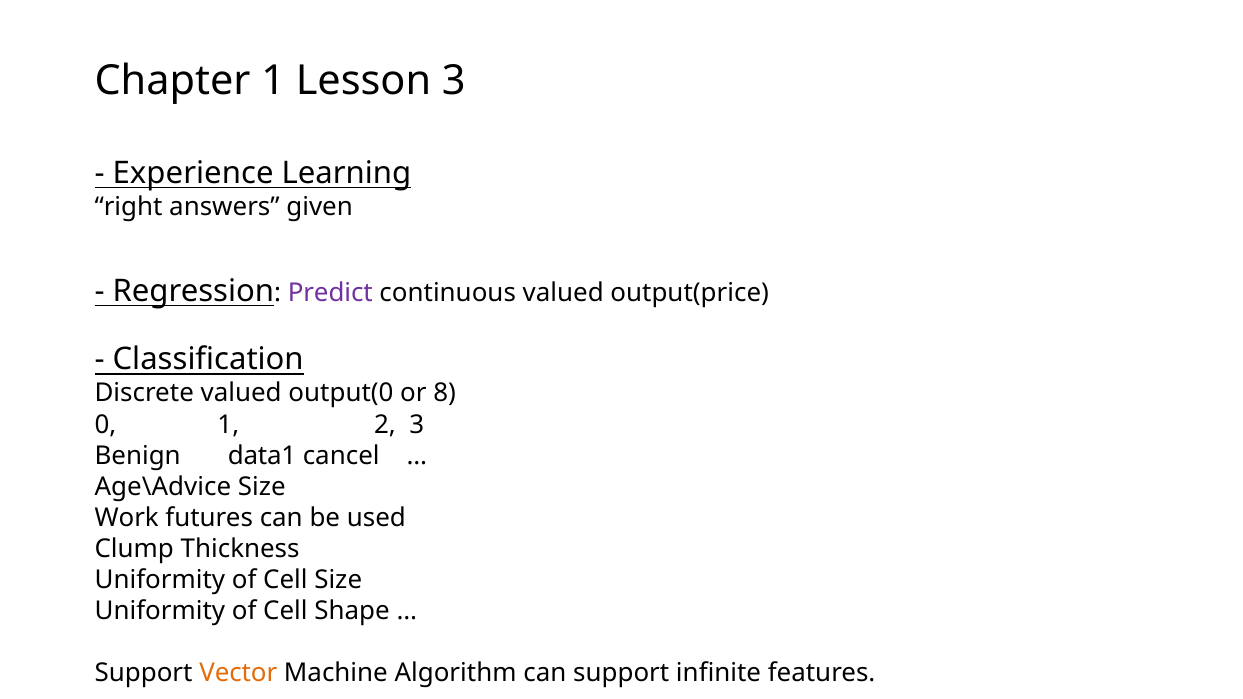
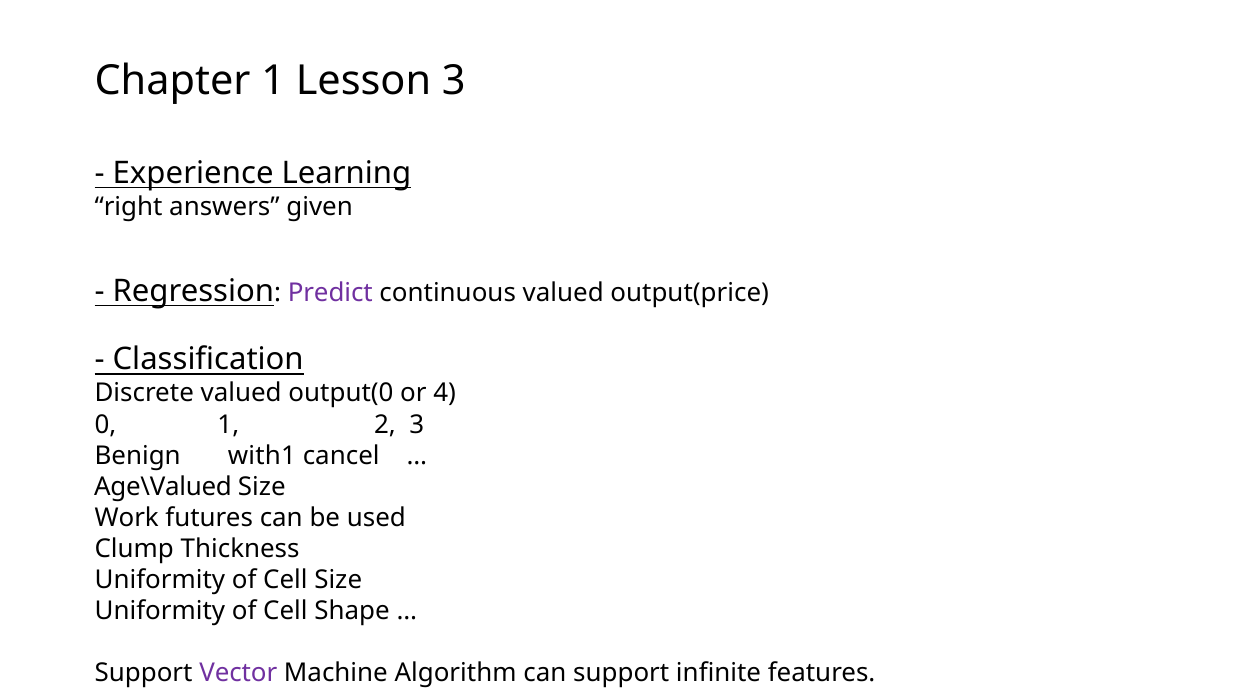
8: 8 -> 4 (445, 394)
data1: data1 -> with1 (262, 456)
Age\Advice: Age\Advice -> Age\Valued (163, 487)
Vector colour: orange -> purple (238, 673)
